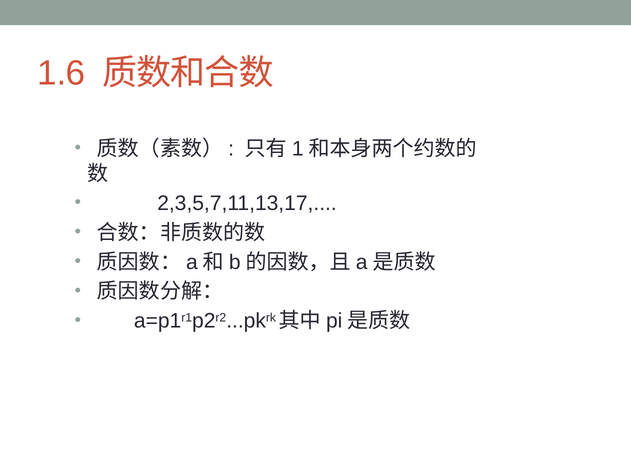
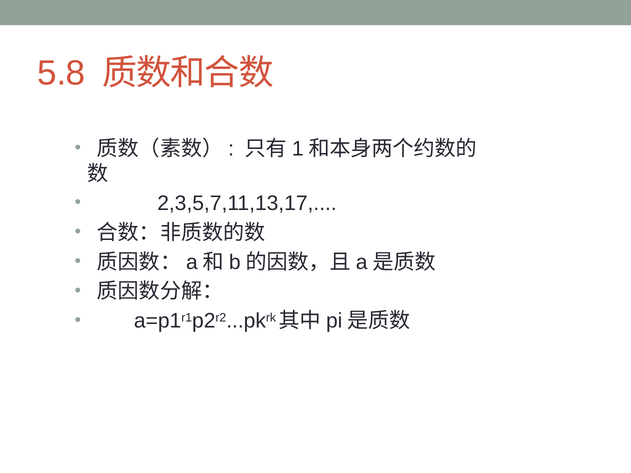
1.6: 1.6 -> 5.8 (61, 73)
